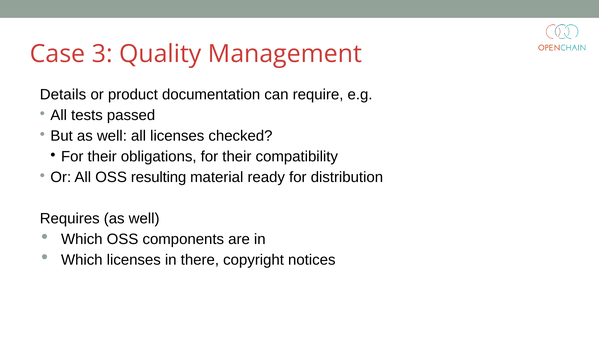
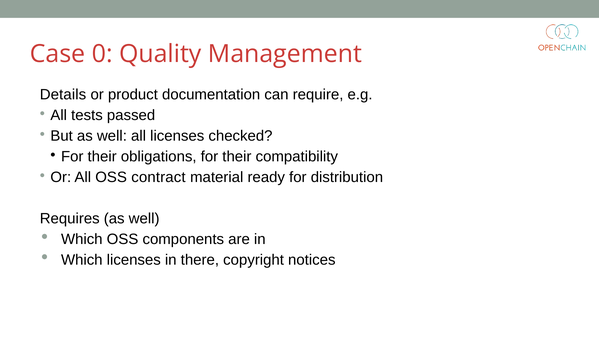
3: 3 -> 0 (102, 54)
resulting: resulting -> contract (158, 177)
